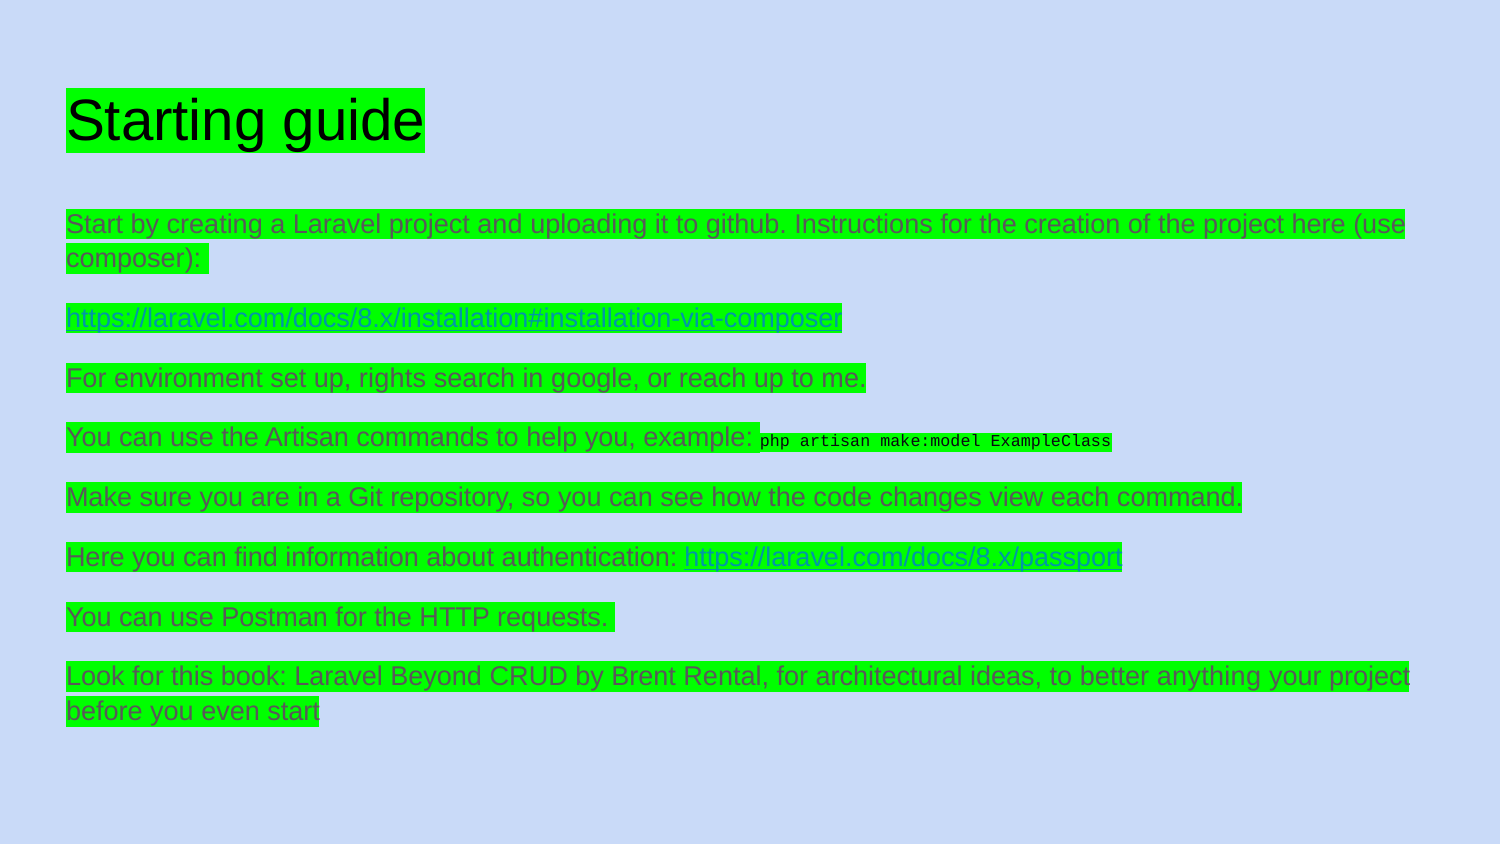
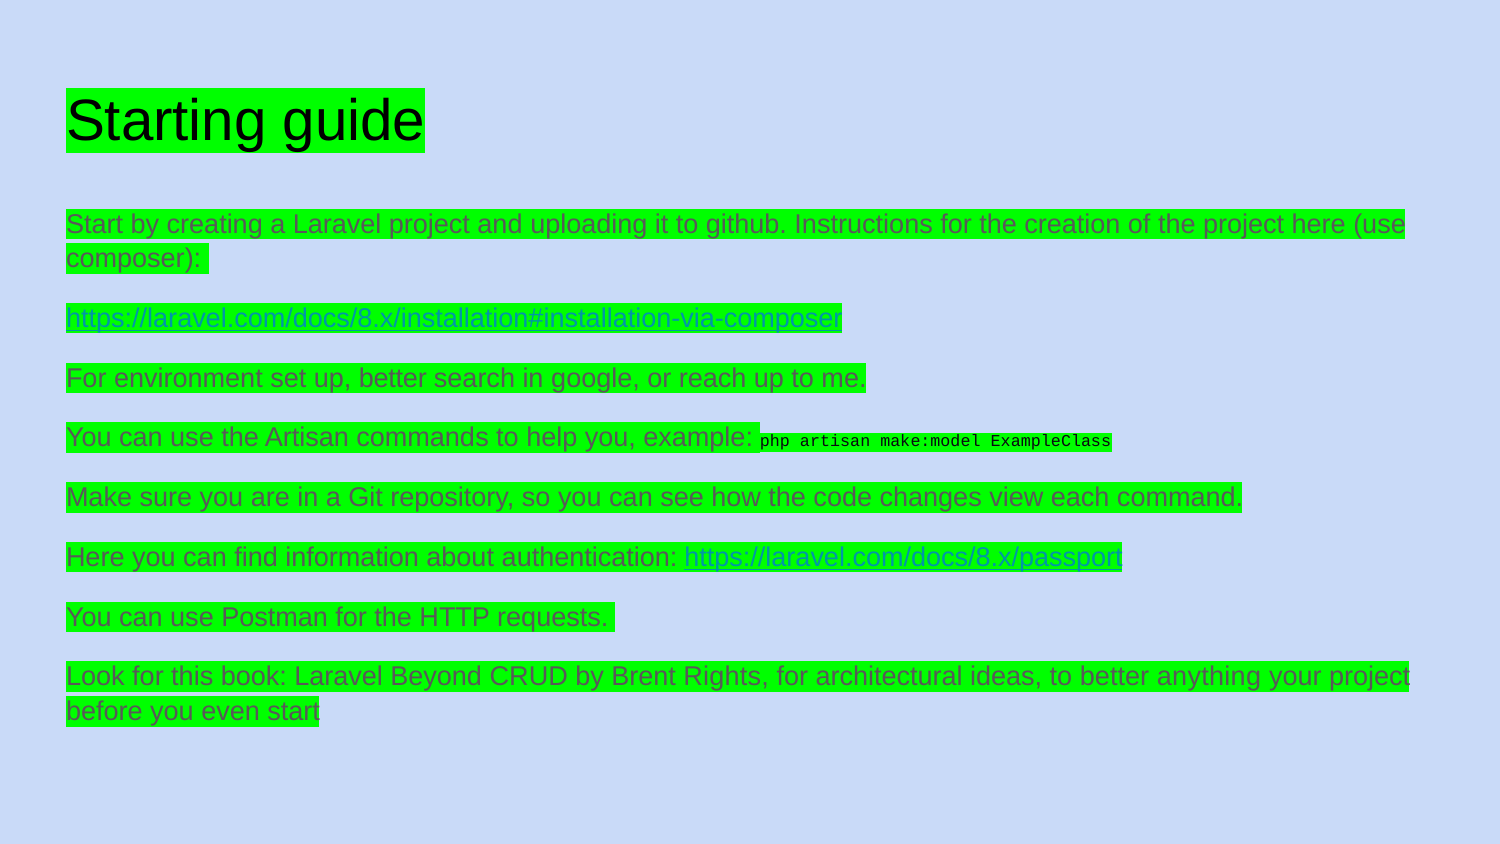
up rights: rights -> better (393, 378)
Rental: Rental -> Rights (726, 677)
